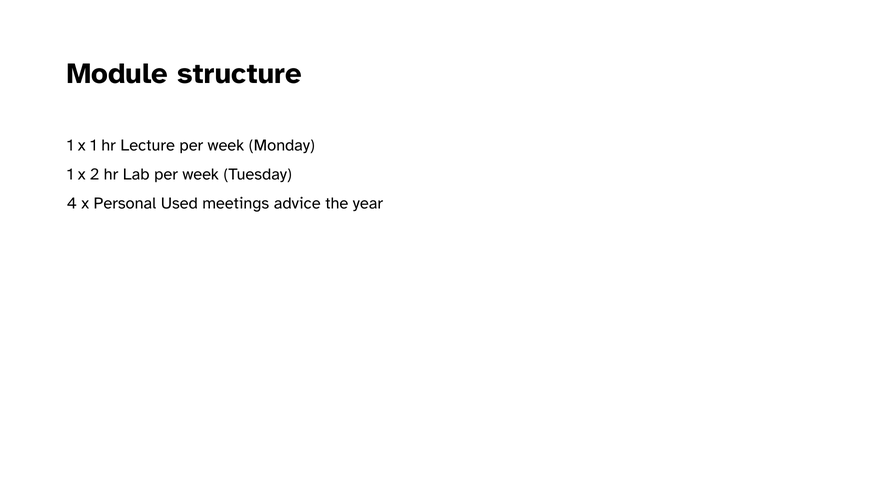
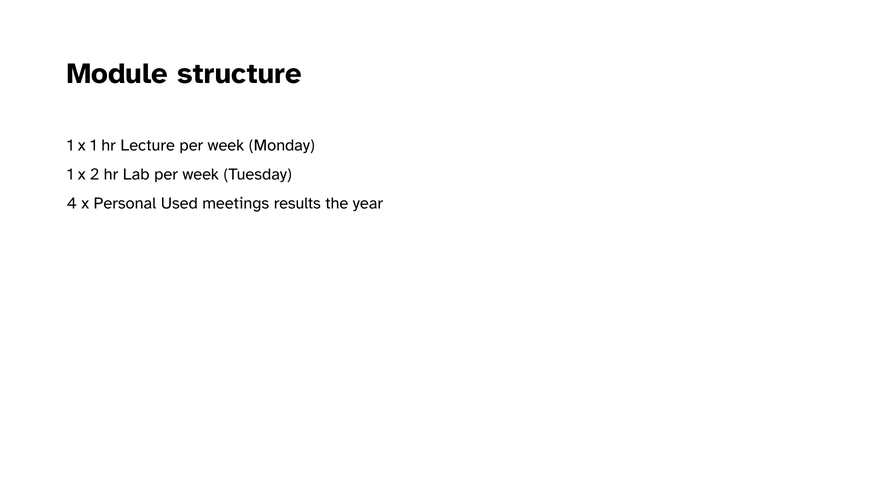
advice: advice -> results (297, 203)
